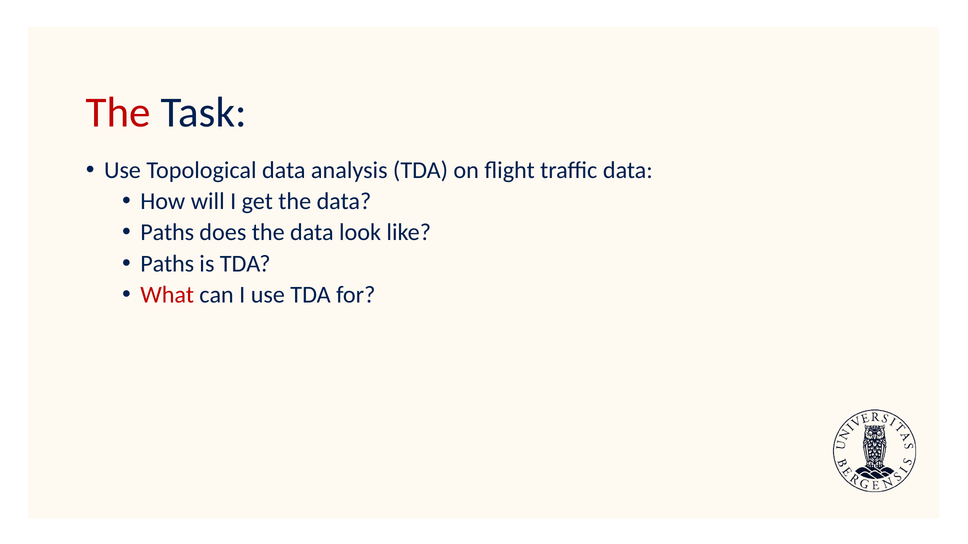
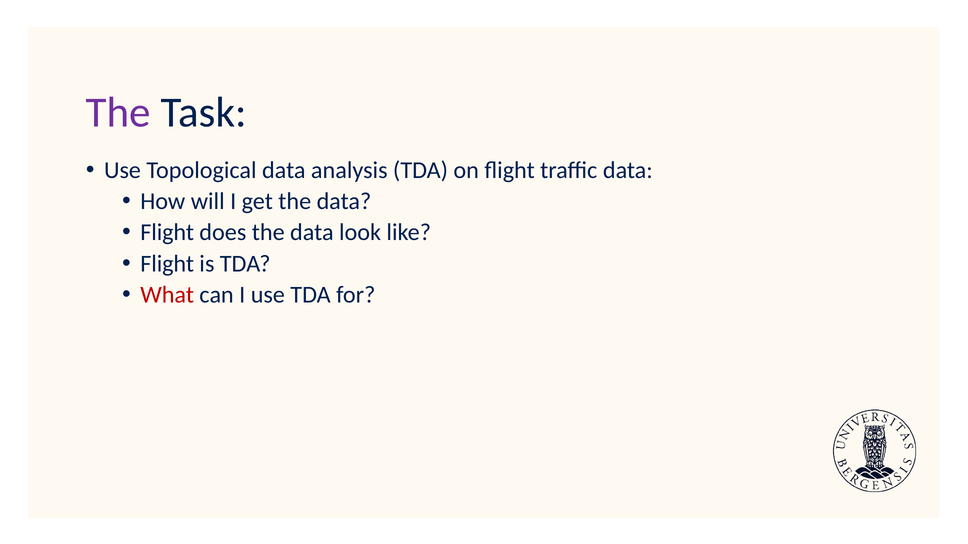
The colour: red -> purple (118, 113)
Paths: Paths -> Flight (167, 233)
Paths: Paths -> Flight (167, 264)
